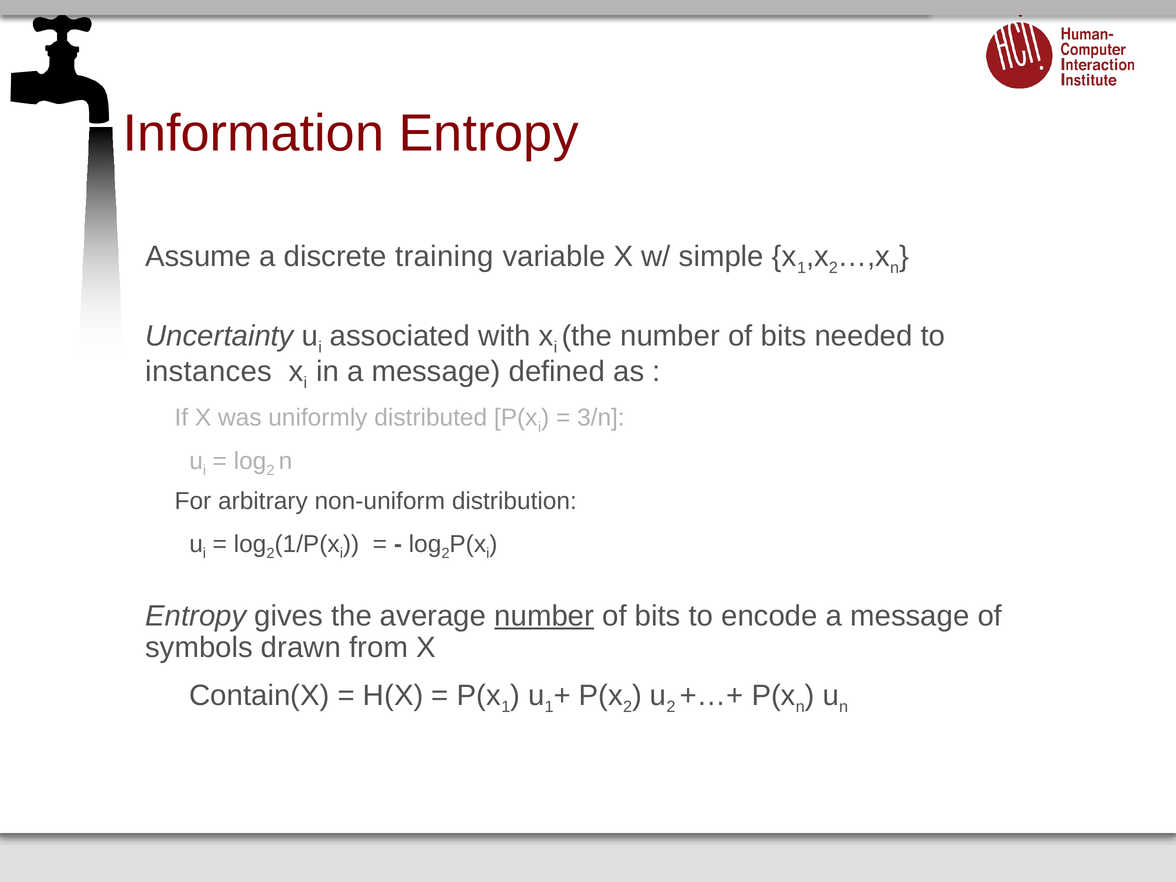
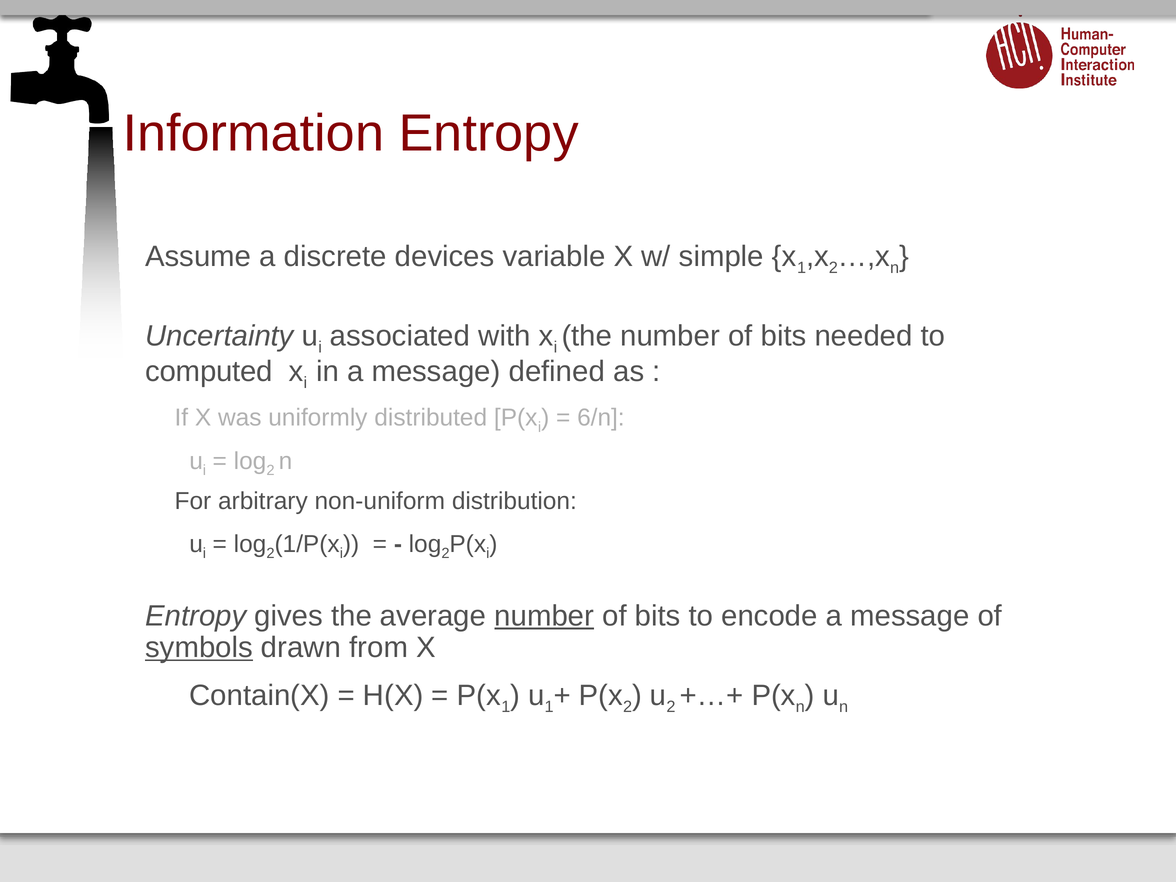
training: training -> devices (445, 256)
instances: instances -> computed (209, 372)
3/n: 3/n -> 6/n (601, 418)
symbols underline: none -> present (199, 648)
